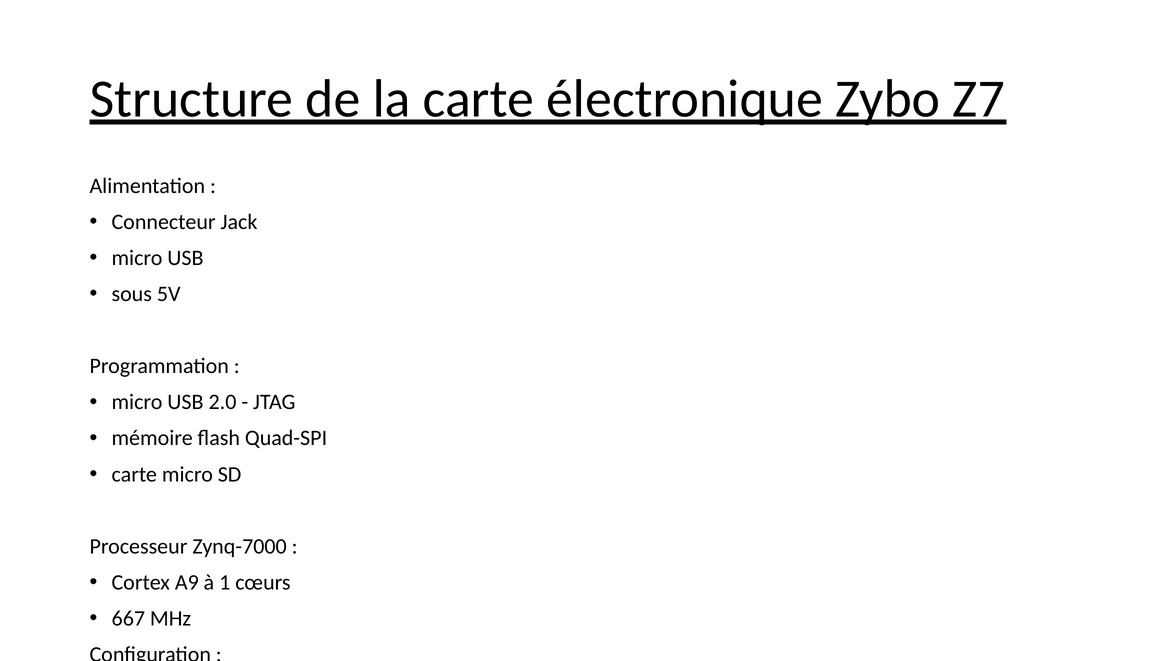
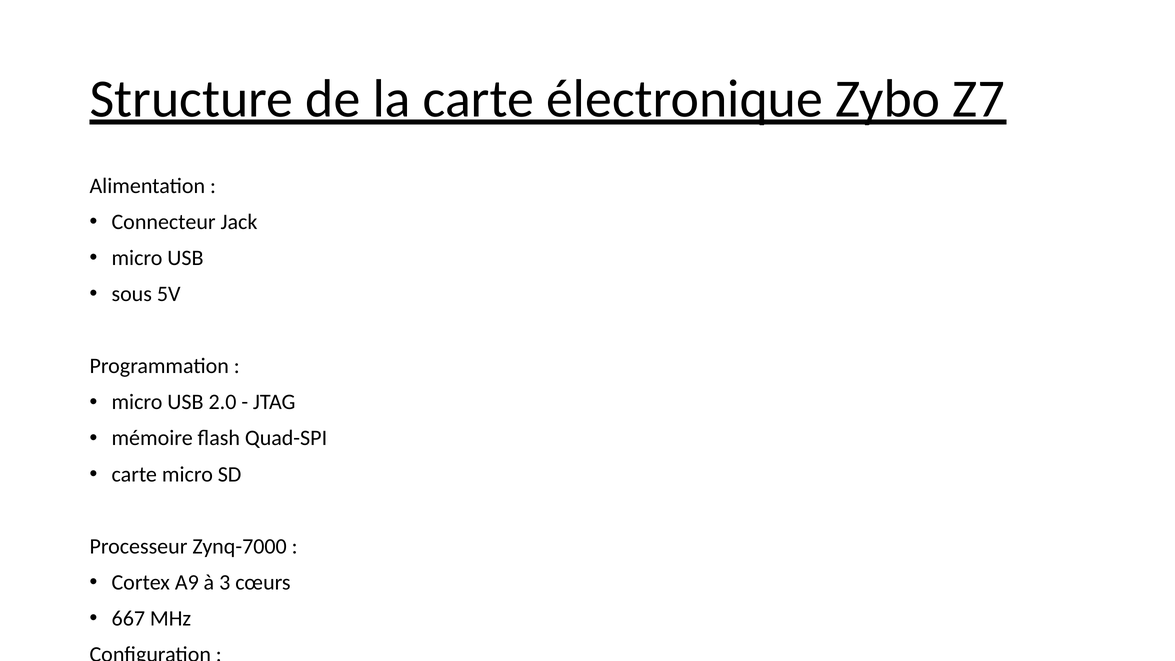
à 1: 1 -> 3 (225, 582)
